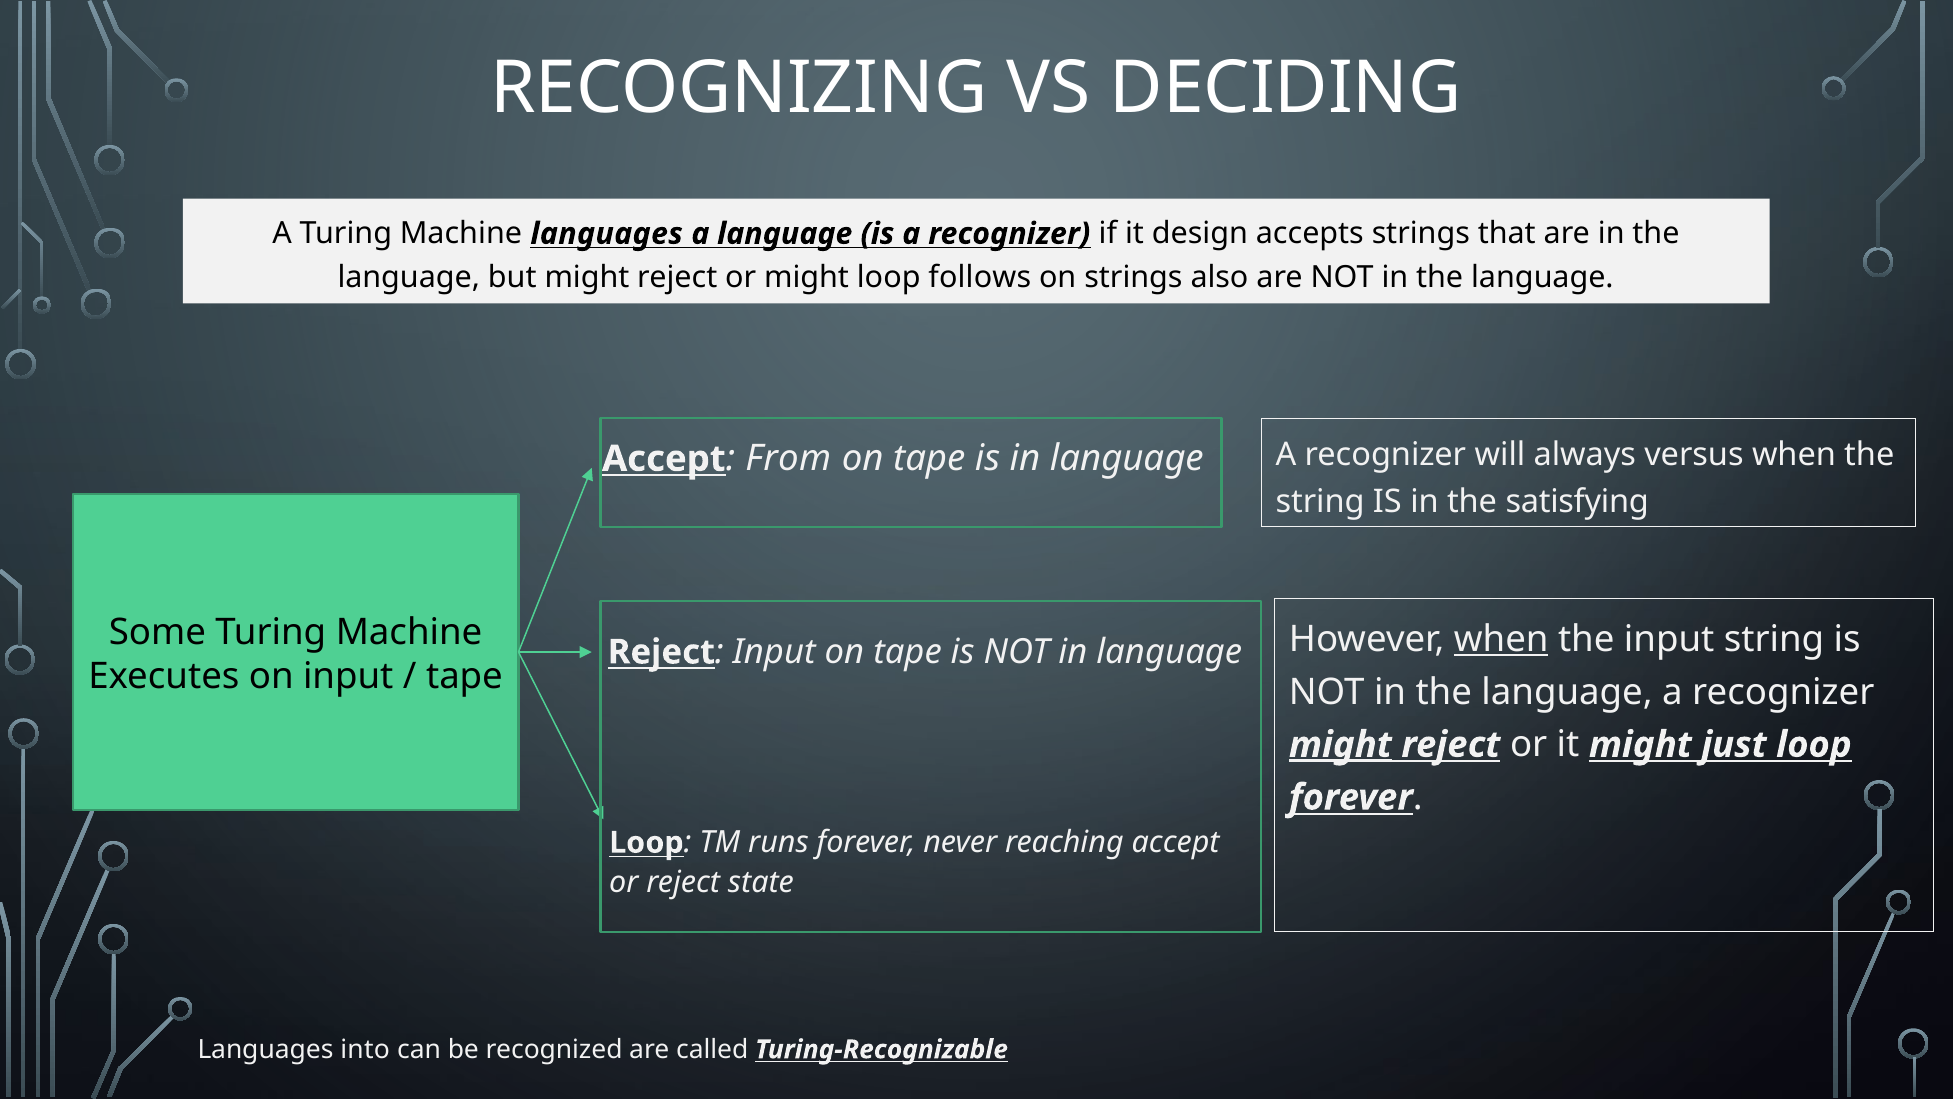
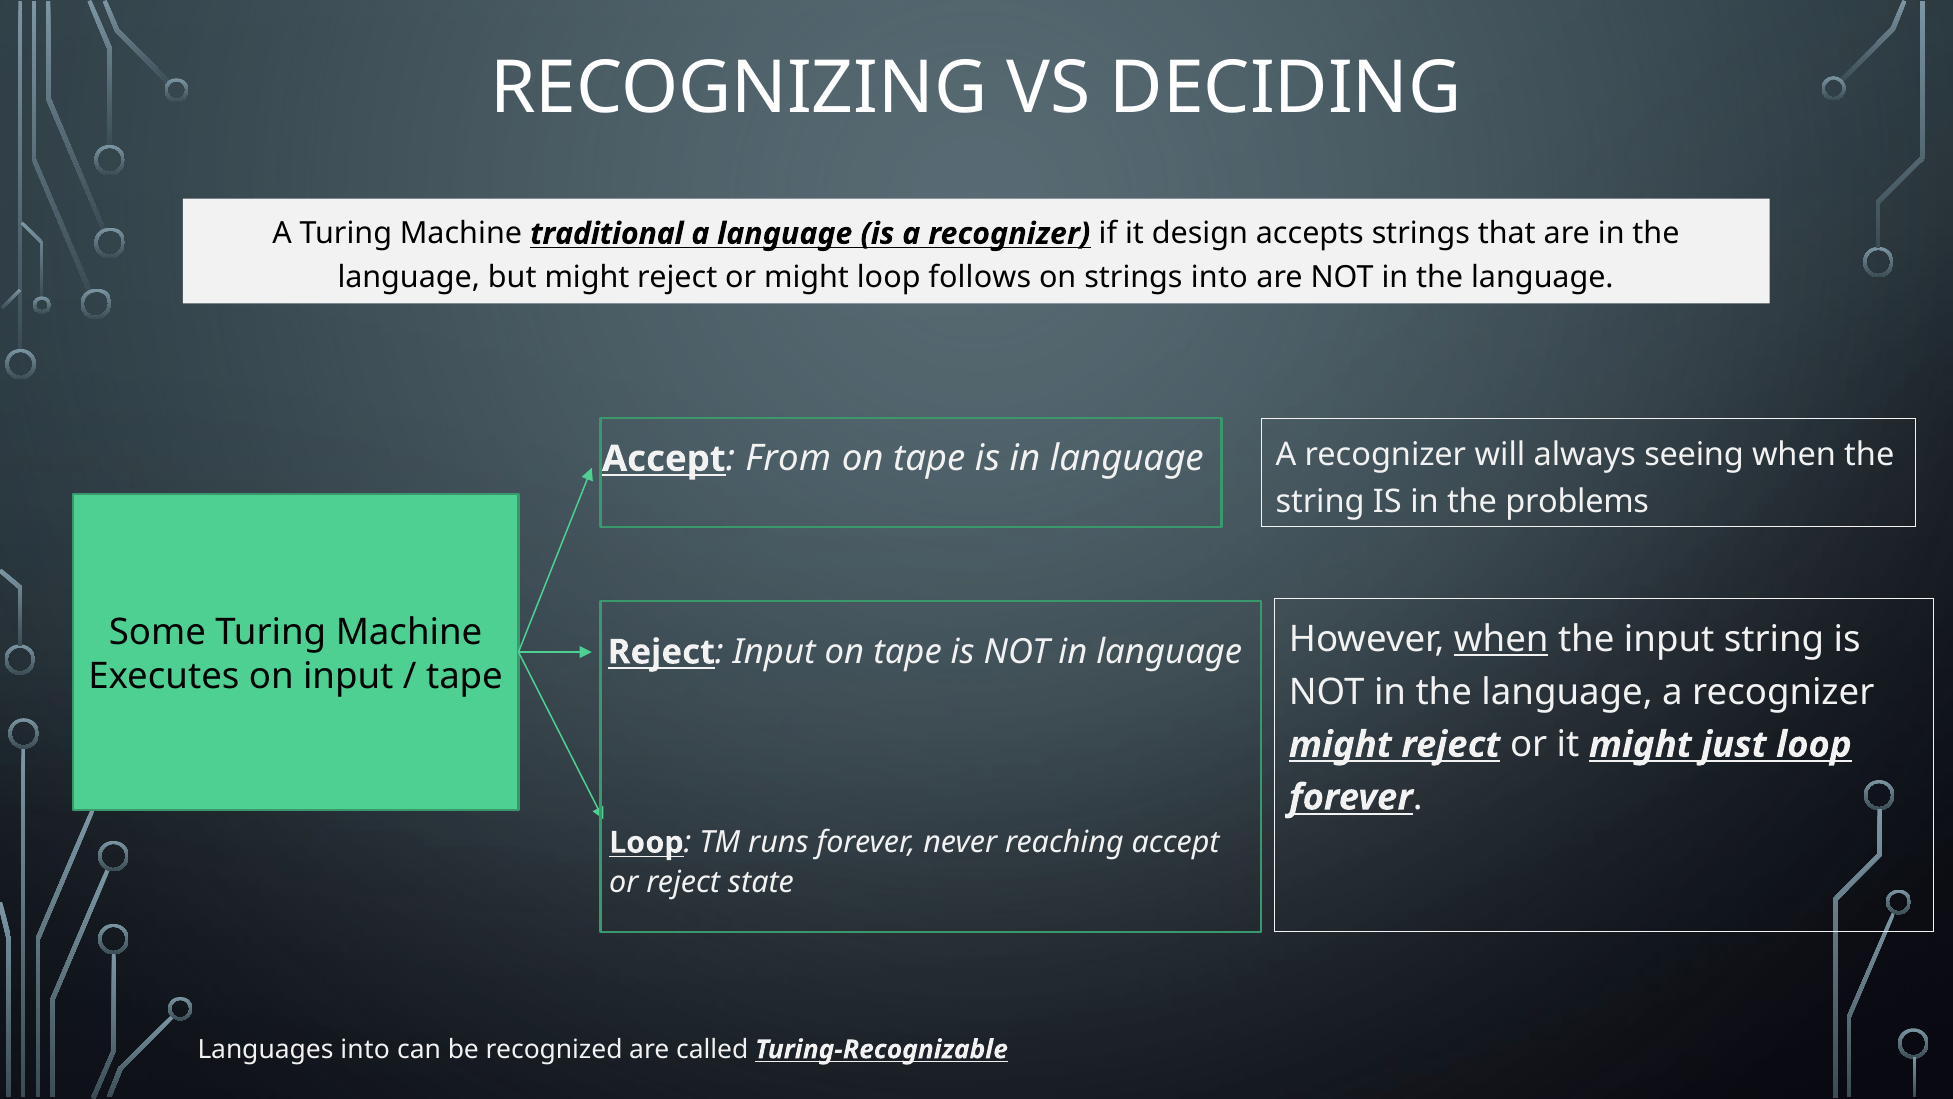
Machine languages: languages -> traditional (607, 234)
strings also: also -> into (1219, 278)
versus: versus -> seeing (1694, 455)
satisfying: satisfying -> problems (1577, 502)
might underline: present -> none (1340, 744)
